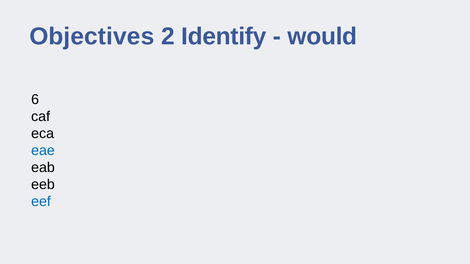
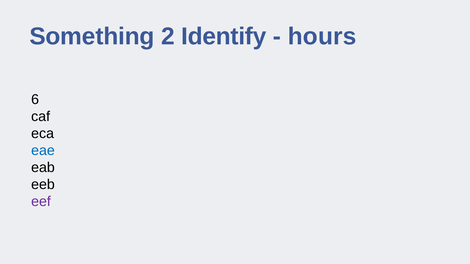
Objectives: Objectives -> Something (92, 36)
would: would -> hours (322, 36)
eef colour: blue -> purple (41, 202)
